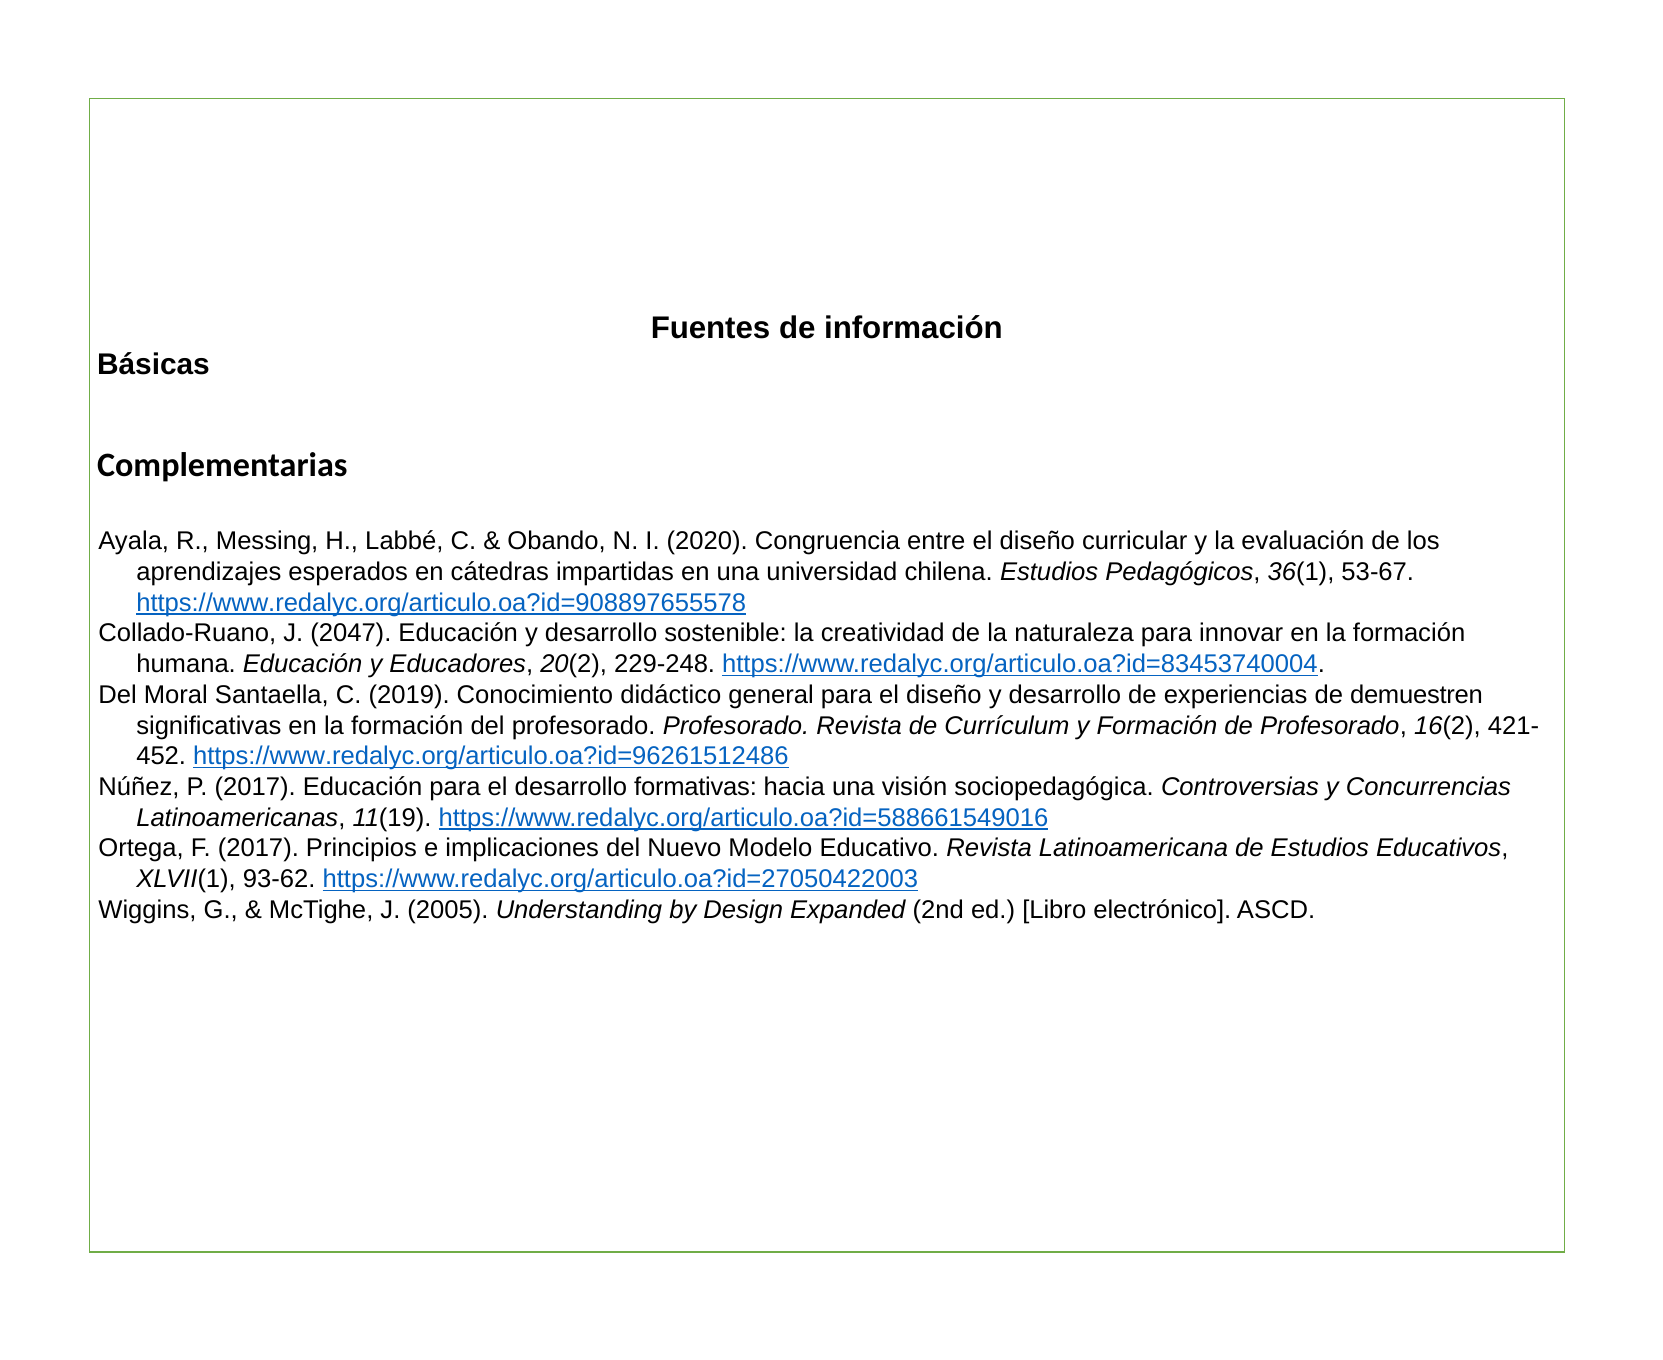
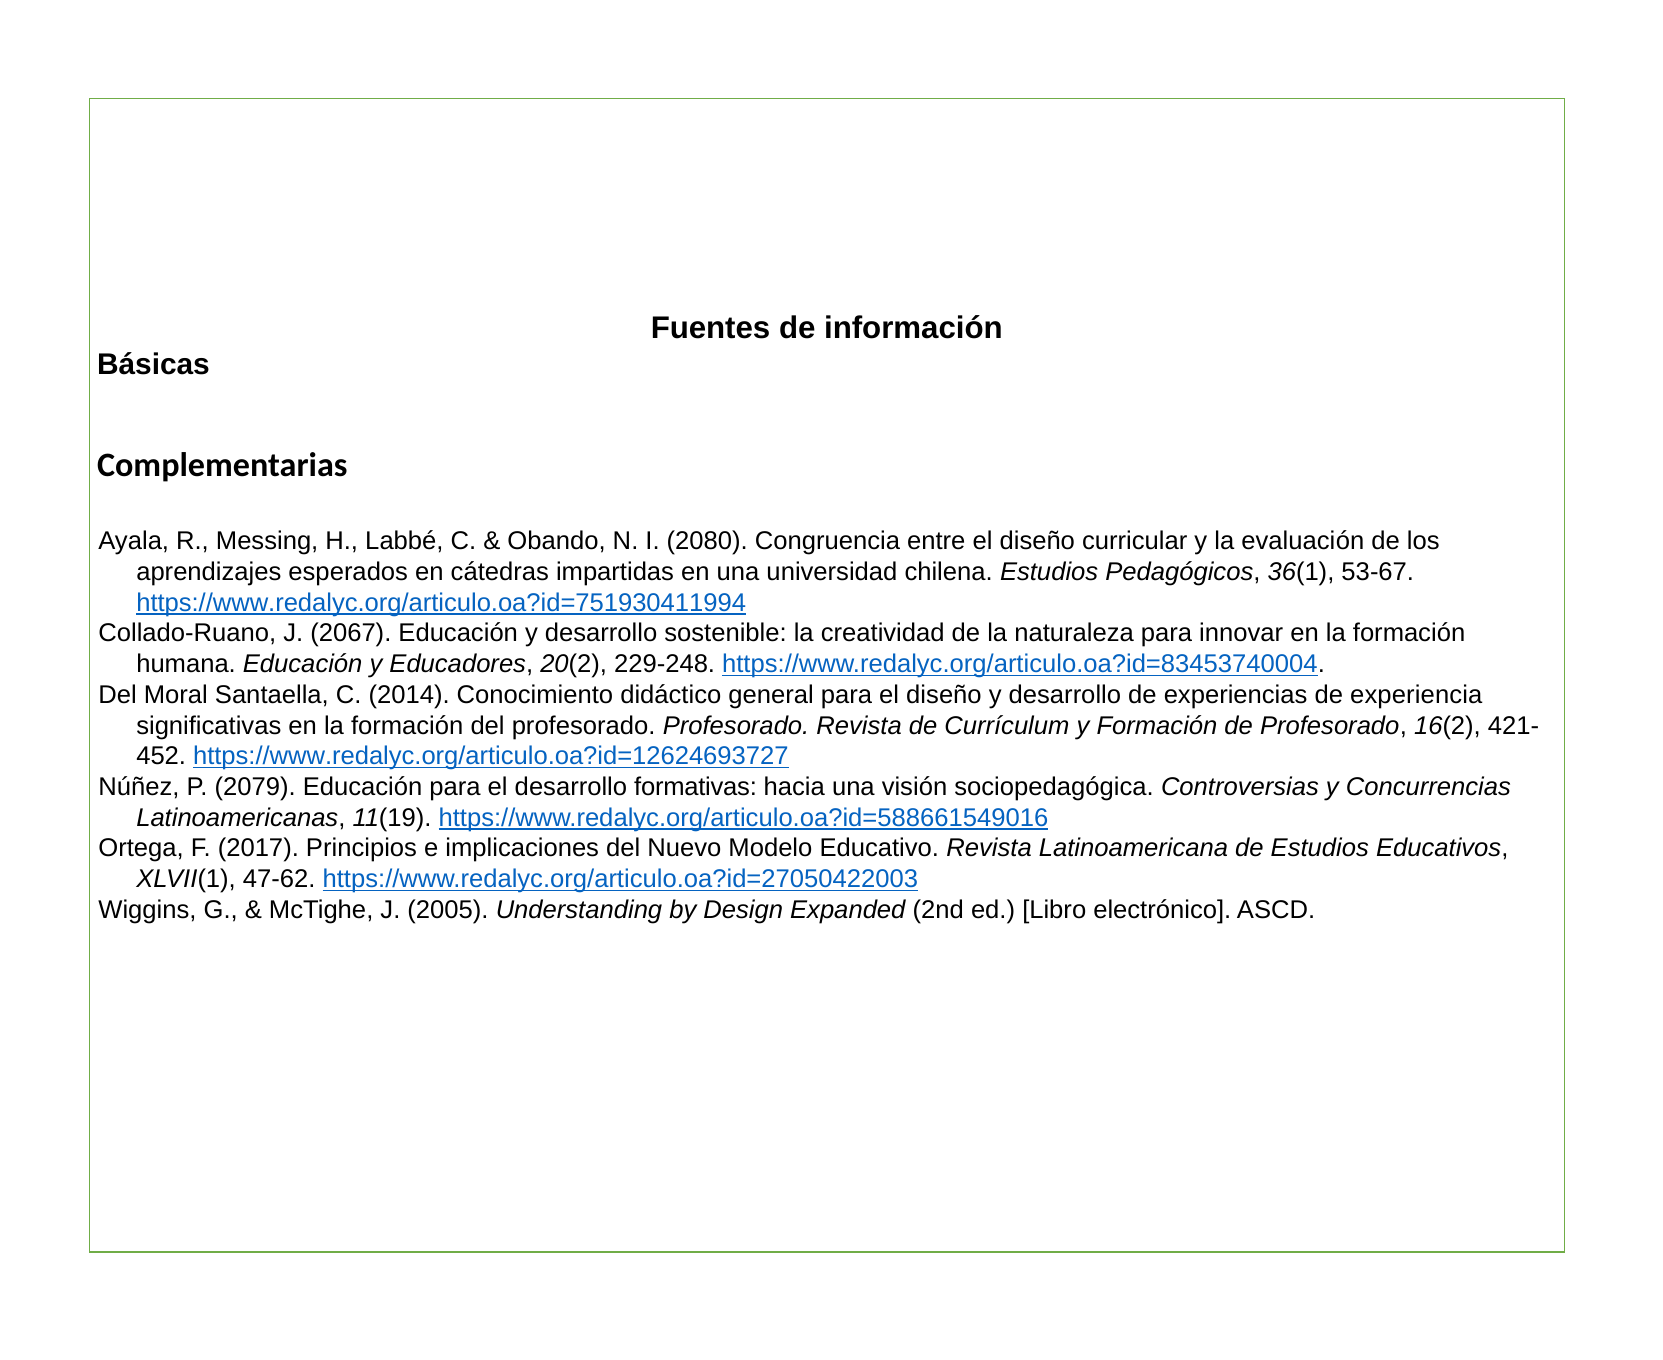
2020: 2020 -> 2080 (707, 542)
https://www.redalyc.org/articulo.oa?id=908897655578: https://www.redalyc.org/articulo.oa?id=908897655578 -> https://www.redalyc.org/articulo.oa?id=751930411994 (441, 603)
2047: 2047 -> 2067 (351, 634)
2019: 2019 -> 2014 (409, 695)
demuestren: demuestren -> experiencia (1416, 695)
https://www.redalyc.org/articulo.oa?id=96261512486: https://www.redalyc.org/articulo.oa?id=96261512486 -> https://www.redalyc.org/articulo.oa?id=12624693727 (491, 757)
P 2017: 2017 -> 2079 (255, 787)
93-62: 93-62 -> 47-62 (279, 880)
